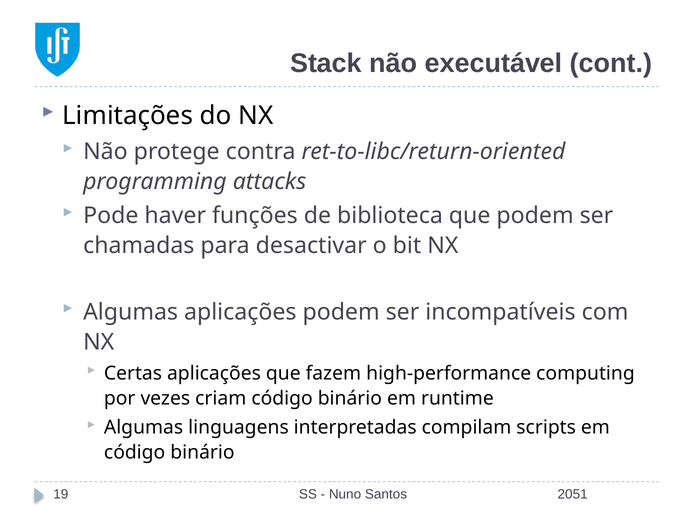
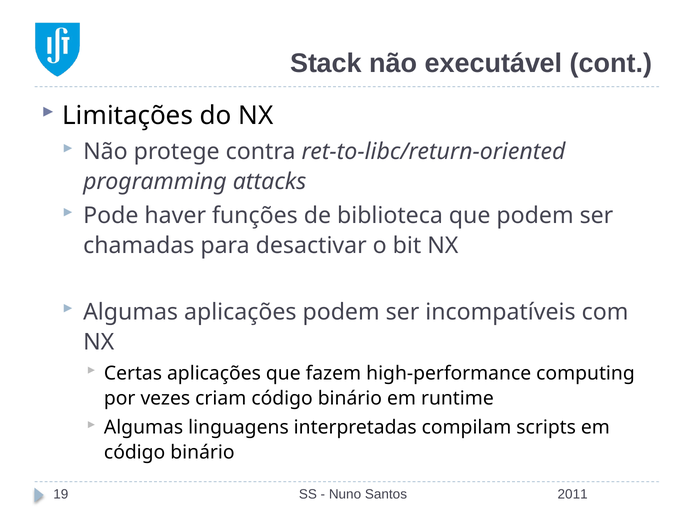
2051: 2051 -> 2011 (573, 495)
